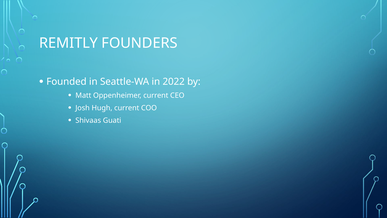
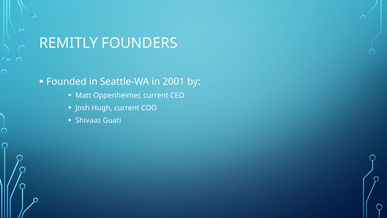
2022: 2022 -> 2001 (174, 82)
